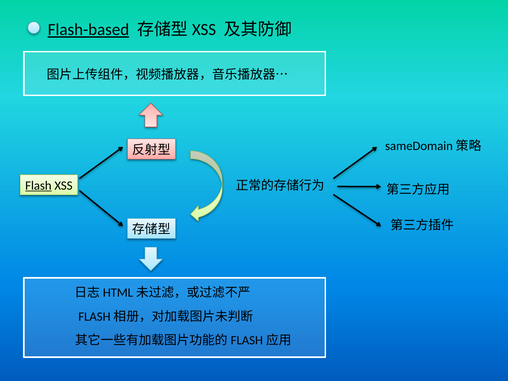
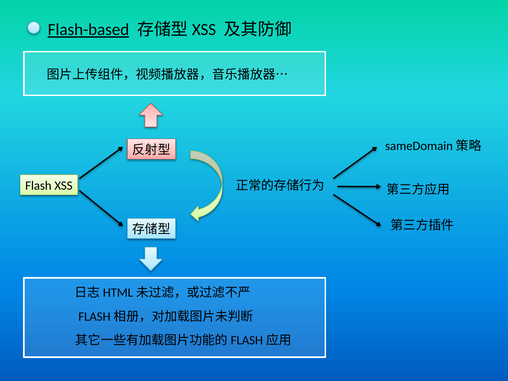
Flash underline: present -> none (38, 186)
